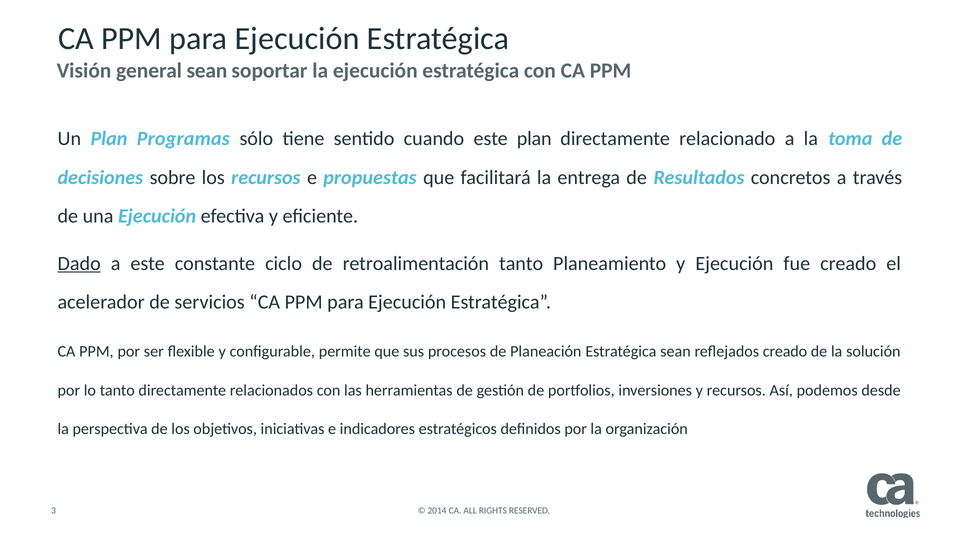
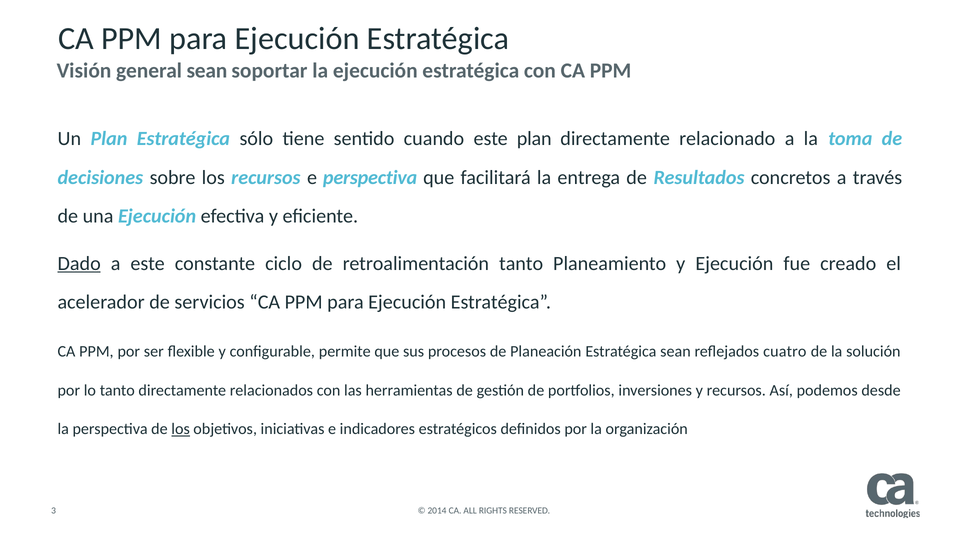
Plan Programas: Programas -> Estratégica (183, 139)
e propuestas: propuestas -> perspectiva (370, 178)
reflejados creado: creado -> cuatro (785, 352)
los underline: none -> present (181, 429)
